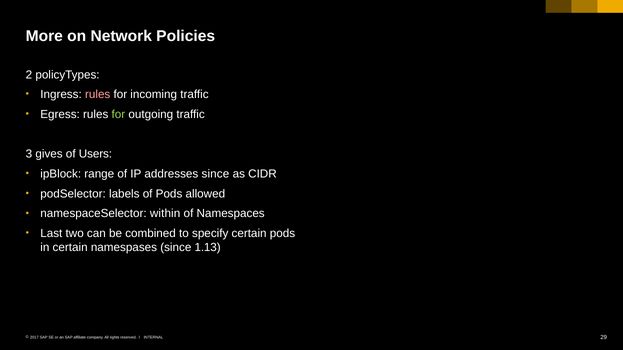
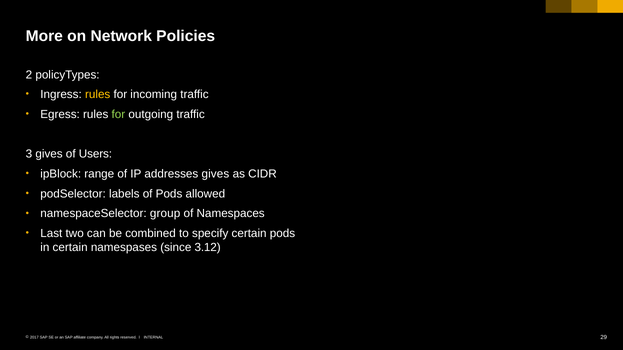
rules colour: pink -> yellow (98, 95)
addresses since: since -> gives (215, 174)
within: within -> group (165, 214)
1.13: 1.13 -> 3.12 (208, 248)
